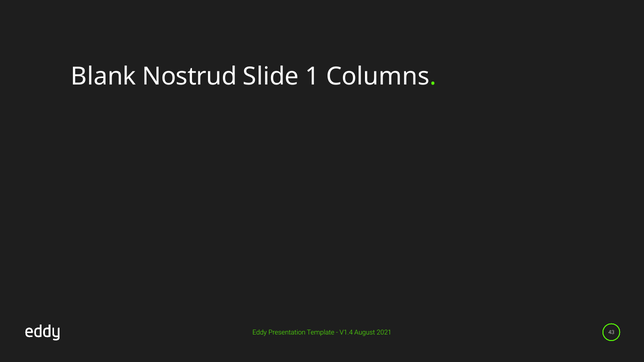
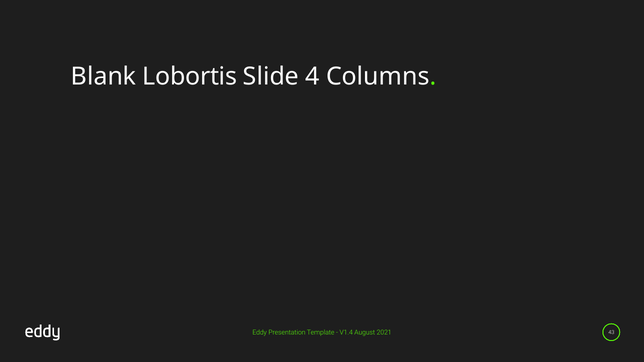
Nostrud: Nostrud -> Lobortis (190, 77)
1: 1 -> 4 (313, 77)
